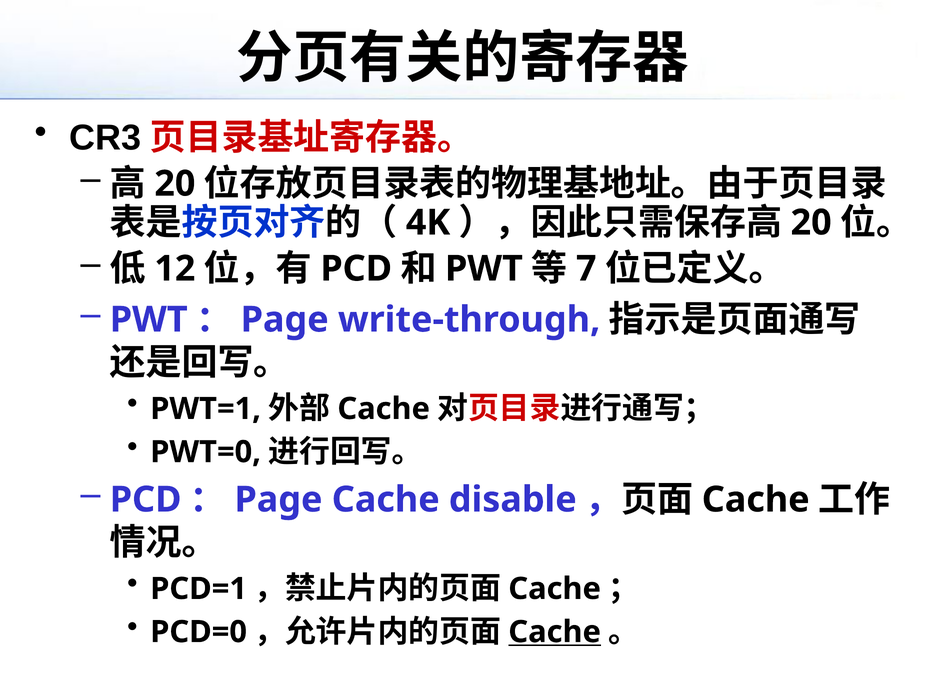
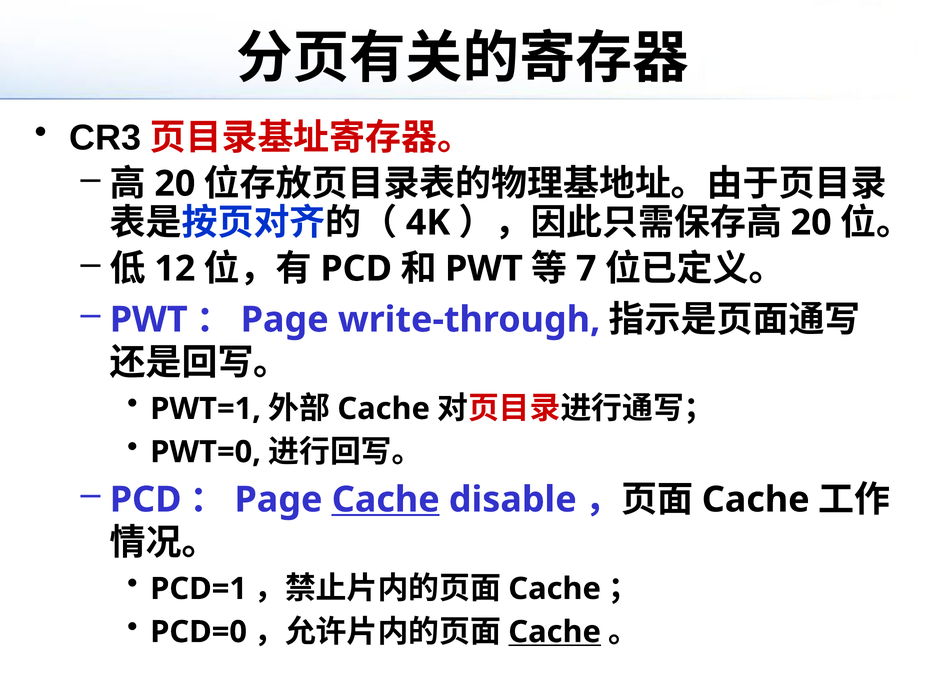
Cache underline: none -> present (386, 499)
